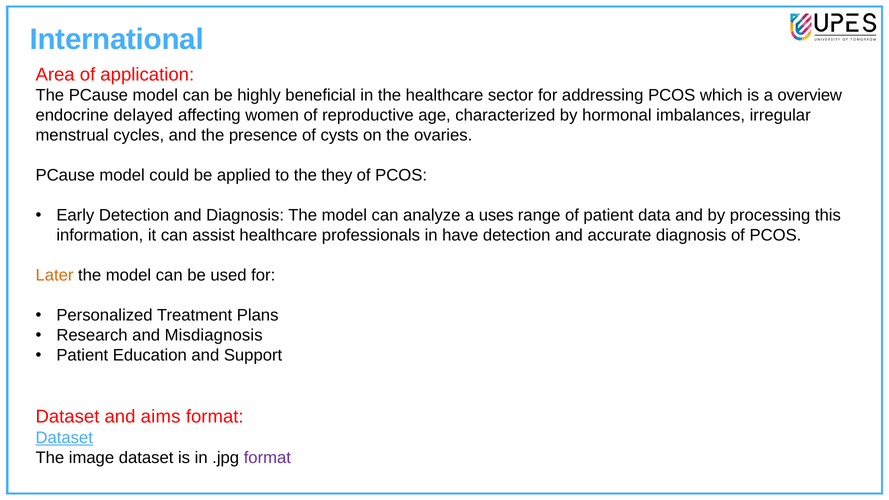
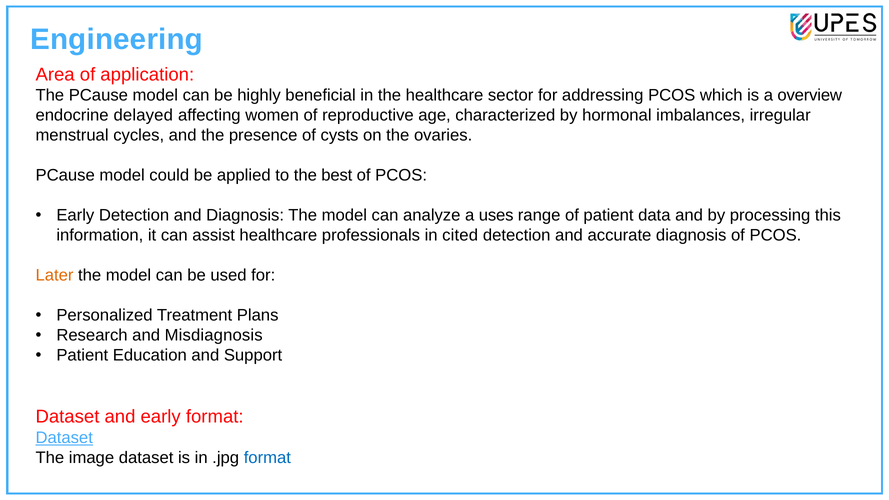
International: International -> Engineering (117, 39)
they: they -> best (337, 176)
have: have -> cited (460, 236)
and aims: aims -> early (161, 417)
format colour: purple -> blue (267, 458)
